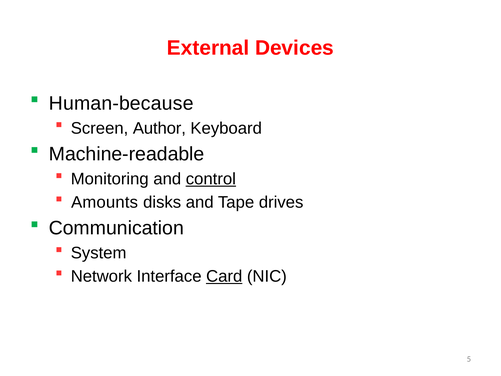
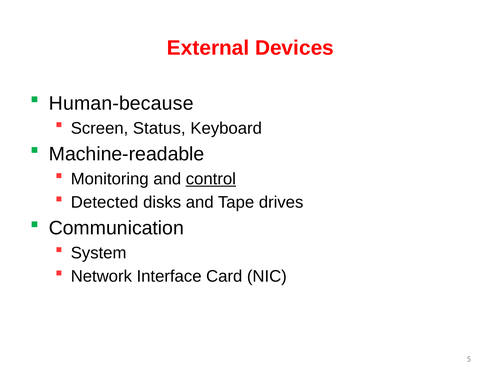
Author: Author -> Status (159, 128)
Amounts: Amounts -> Detected (105, 202)
Card underline: present -> none (224, 276)
